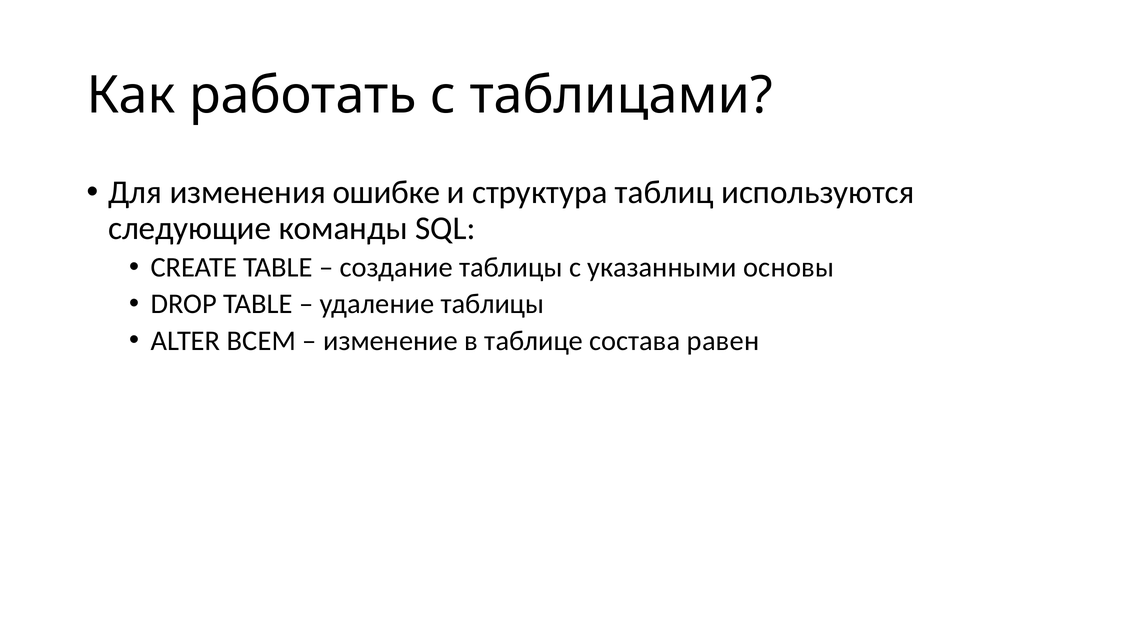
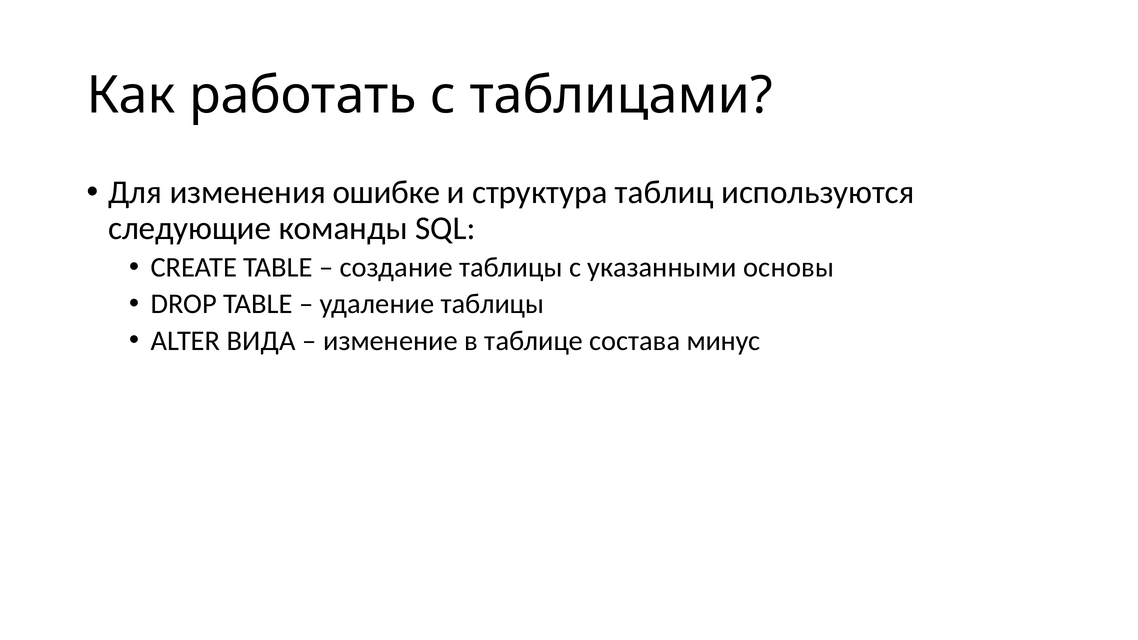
ВСЕМ: ВСЕМ -> ВИДА (261, 341)
равен: равен -> минус (723, 341)
